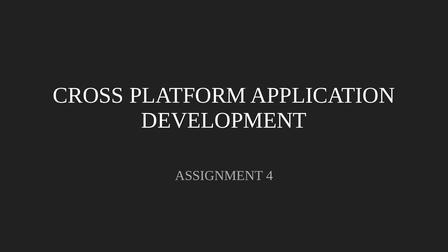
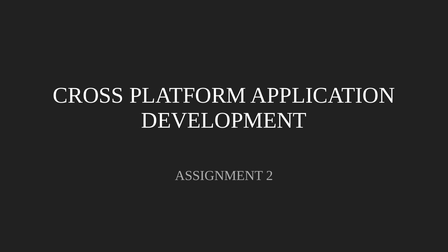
4: 4 -> 2 (270, 176)
